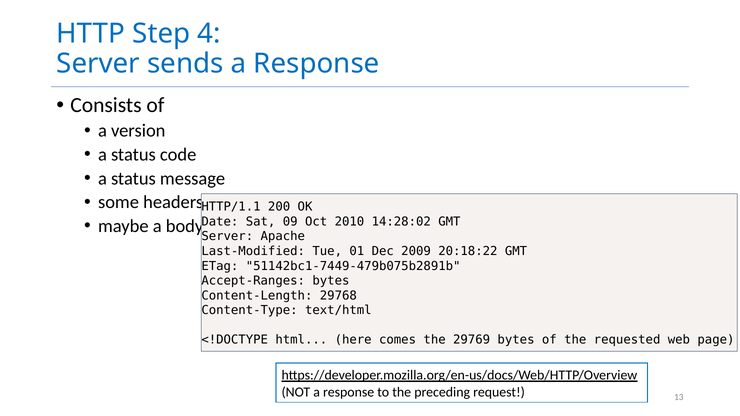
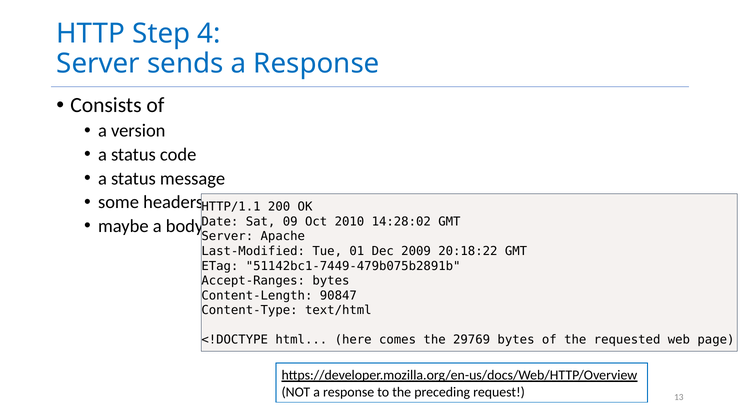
29768: 29768 -> 90847 (338, 296)
